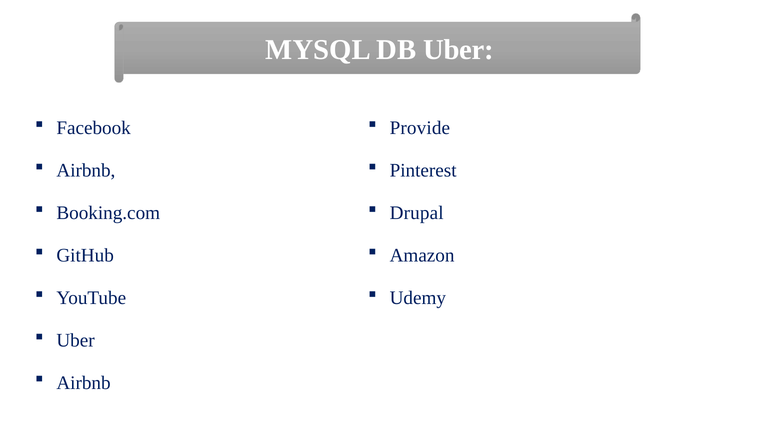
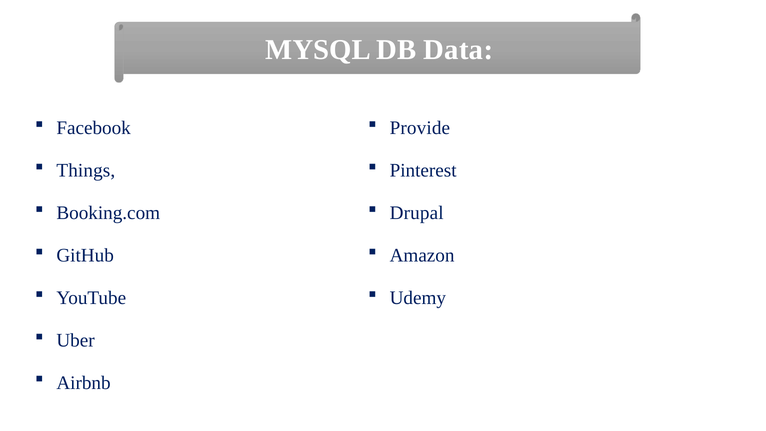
DB Uber: Uber -> Data (458, 50)
Airbnb: Airbnb -> Things (86, 170)
